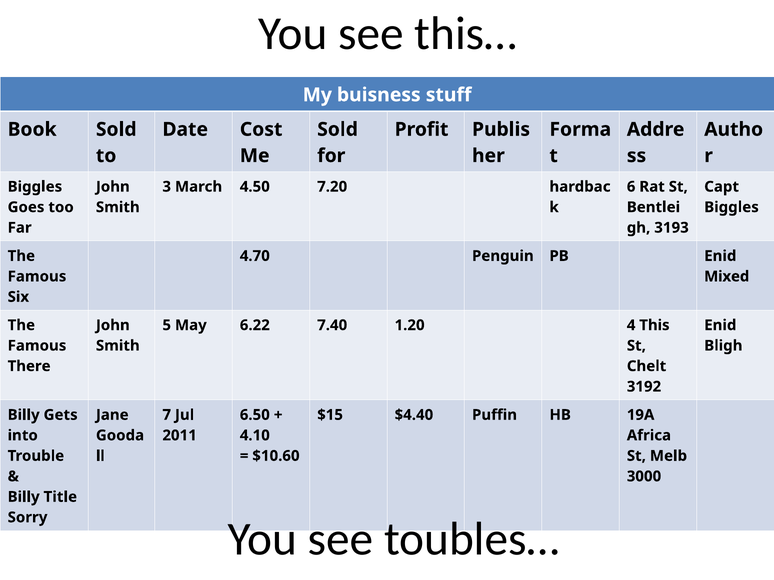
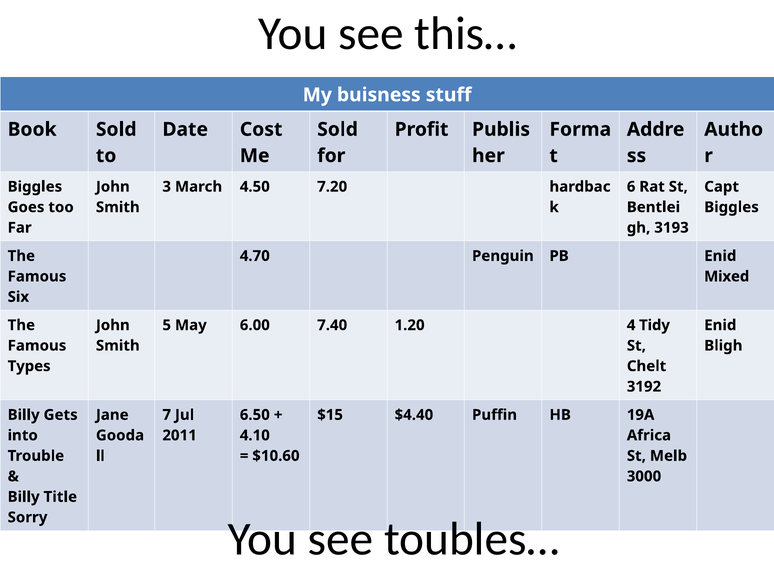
6.22: 6.22 -> 6.00 (255, 325)
This: This -> Tidy (654, 325)
There: There -> Types (29, 366)
